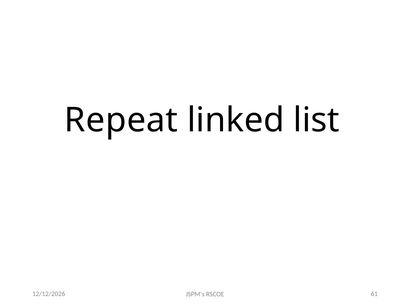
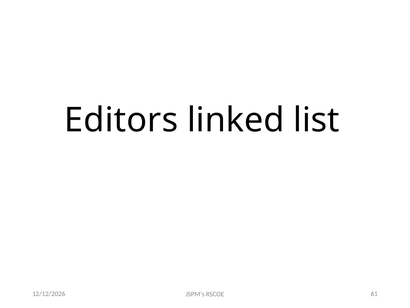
Repeat: Repeat -> Editors (121, 120)
